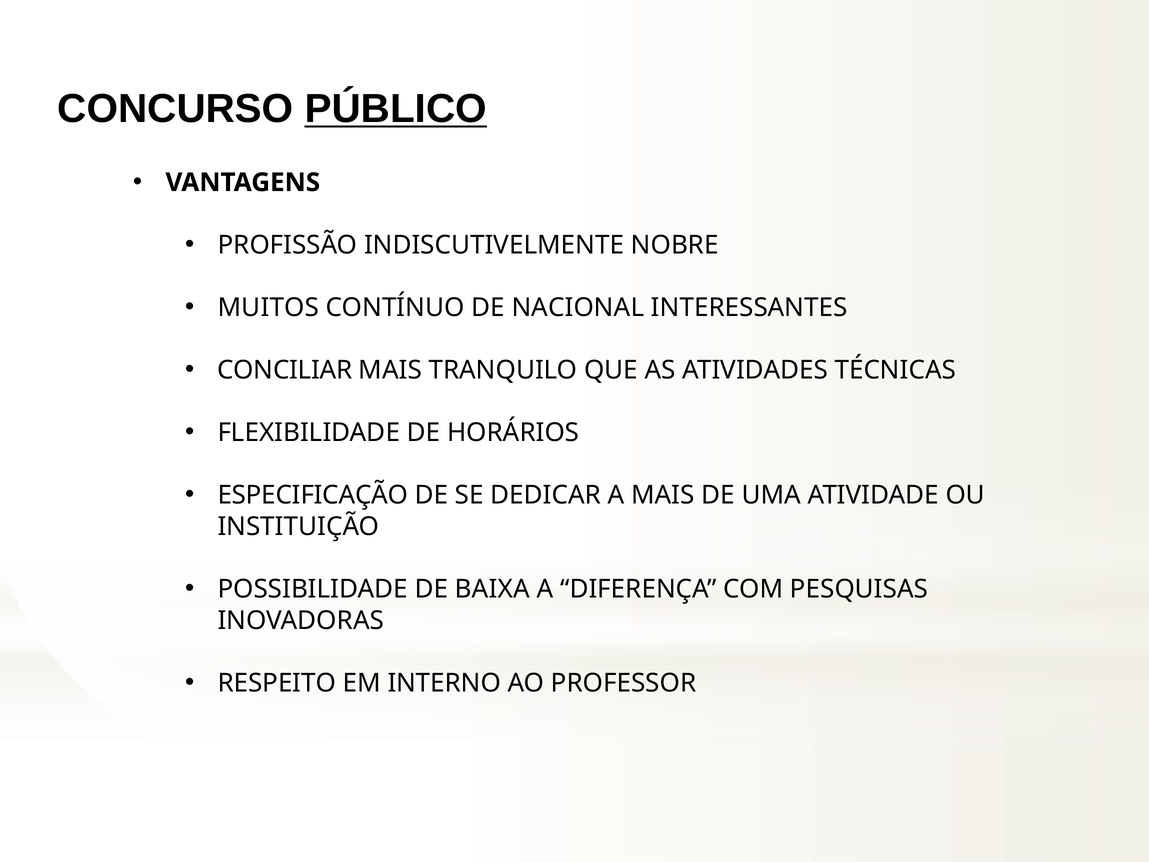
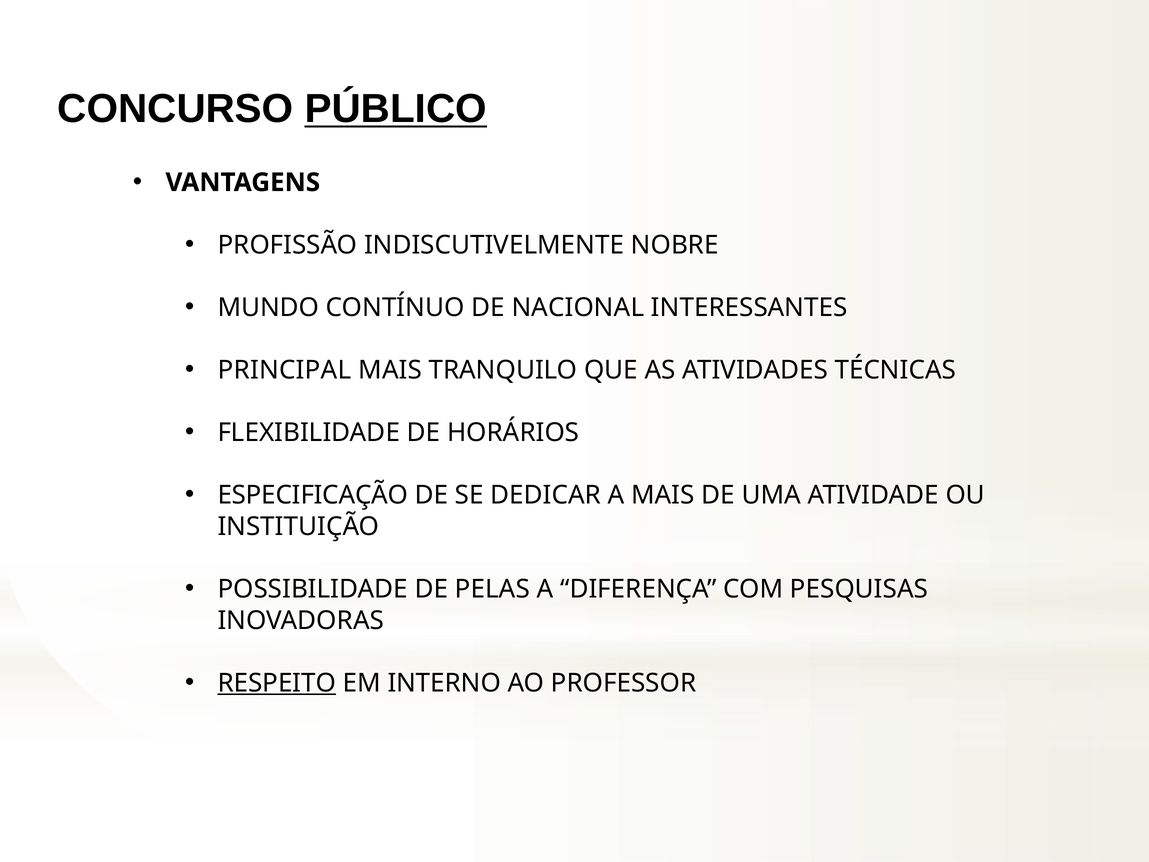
MUITOS: MUITOS -> MUNDO (268, 307)
CONCILIAR: CONCILIAR -> PRINCIPAL (285, 370)
BAIXA: BAIXA -> PELAS (492, 589)
RESPEITO underline: none -> present (277, 683)
